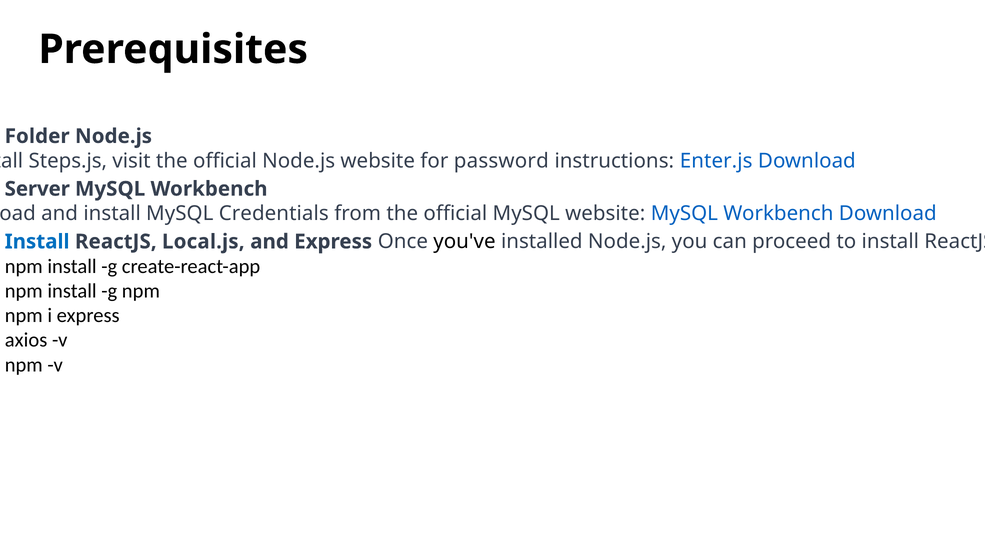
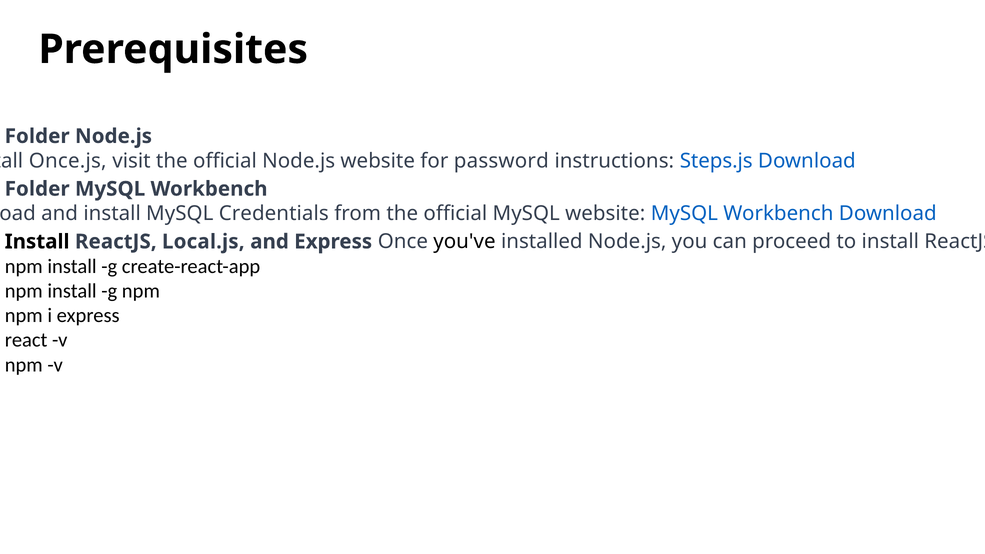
Steps.js: Steps.js -> Once.js (68, 161)
Enter.js: Enter.js -> Steps.js (716, 161)
Server: Server -> Folder (37, 189)
Install colour: blue -> black (37, 242)
axios: axios -> react (26, 340)
